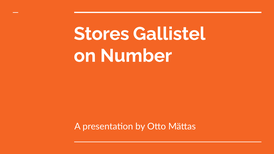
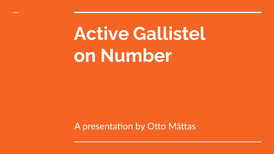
Stores: Stores -> Active (101, 34)
